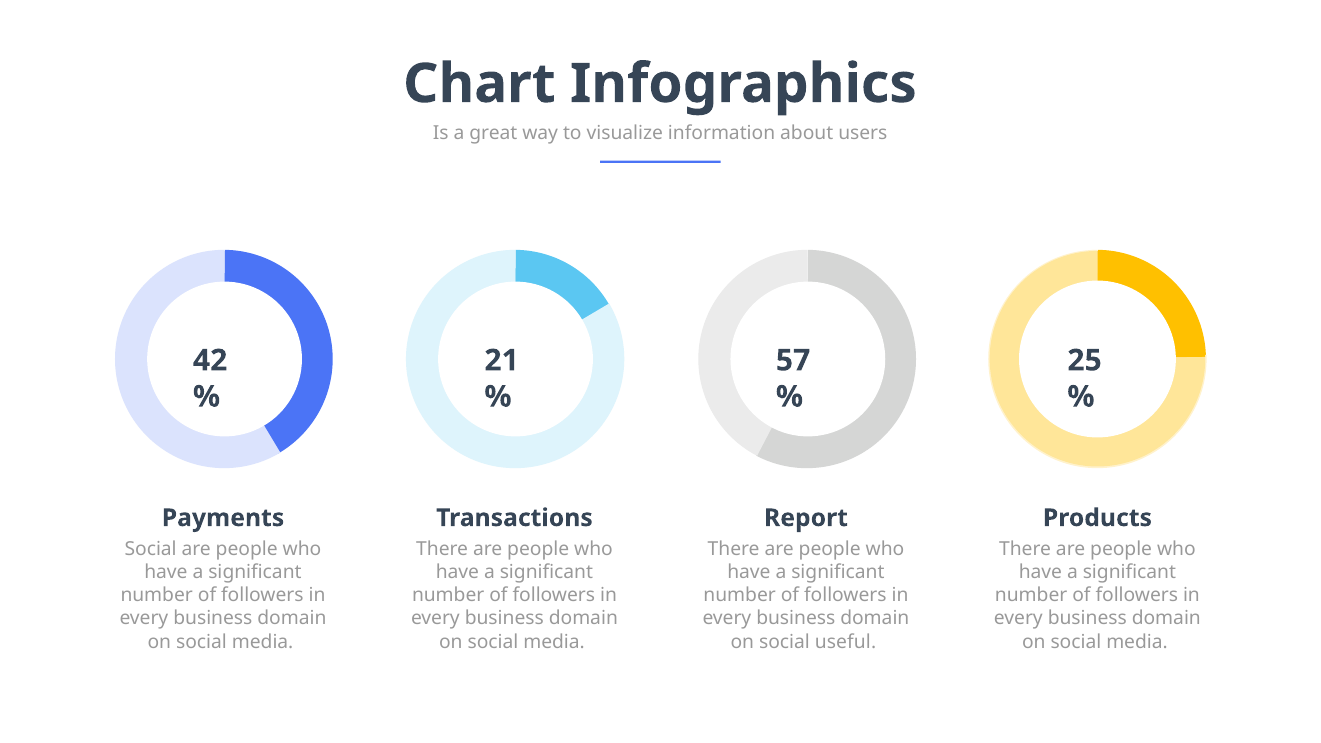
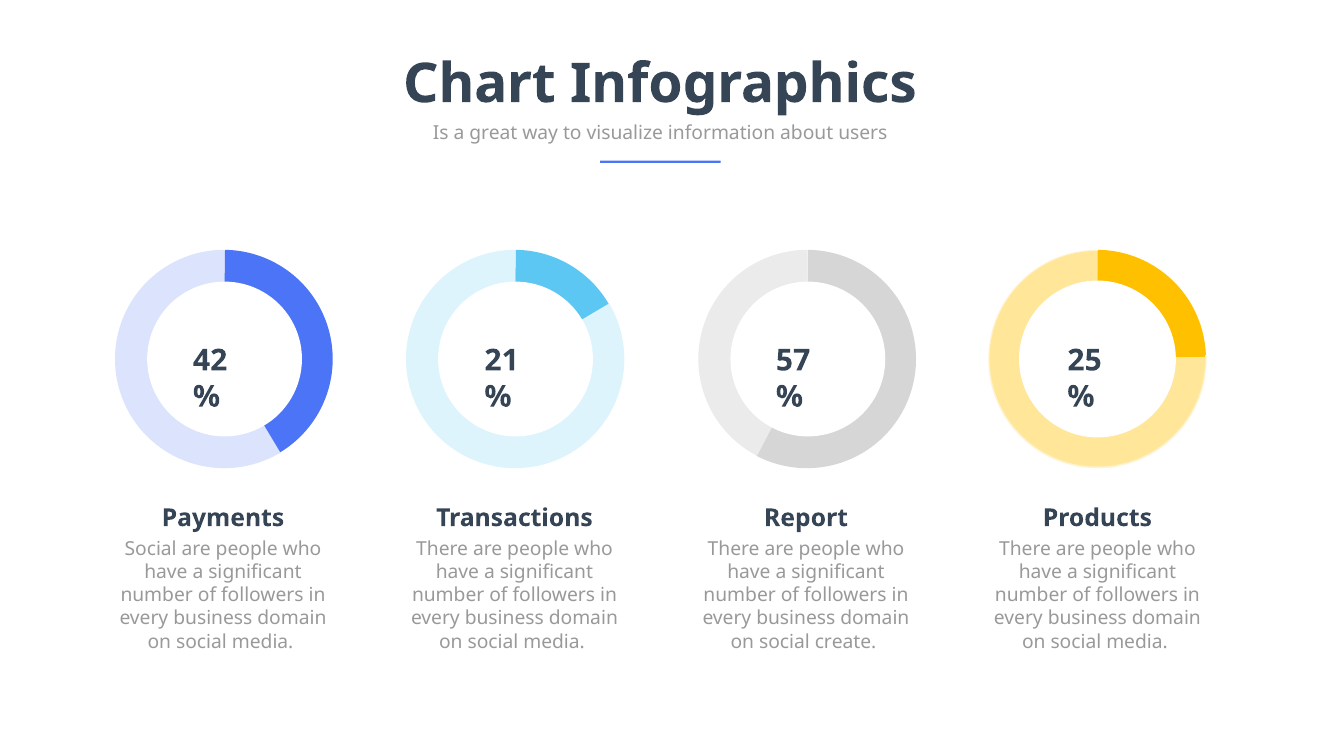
useful: useful -> create (846, 642)
